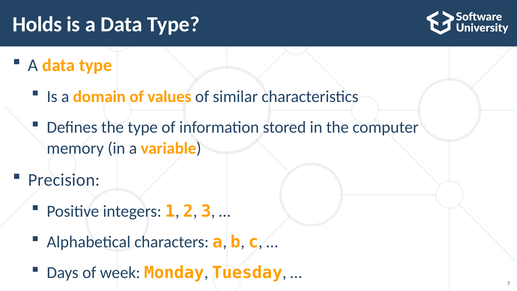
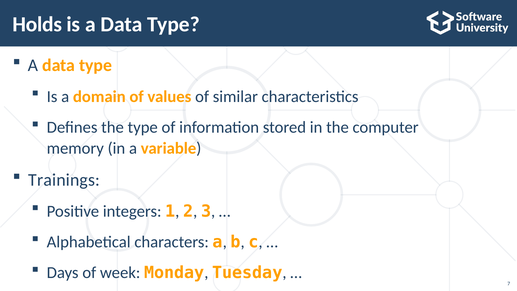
Precision: Precision -> Trainings (64, 180)
